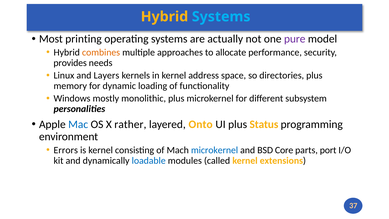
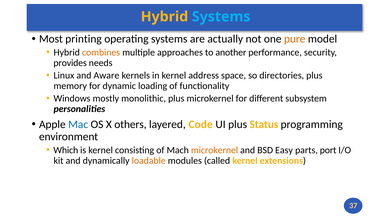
pure colour: purple -> orange (295, 39)
allocate: allocate -> another (231, 52)
Layers: Layers -> Aware (106, 75)
rather: rather -> others (130, 124)
Onto: Onto -> Code (201, 124)
Errors: Errors -> Which (66, 150)
microkernel colour: blue -> orange (215, 150)
Core: Core -> Easy (284, 150)
loadable colour: blue -> orange (149, 160)
